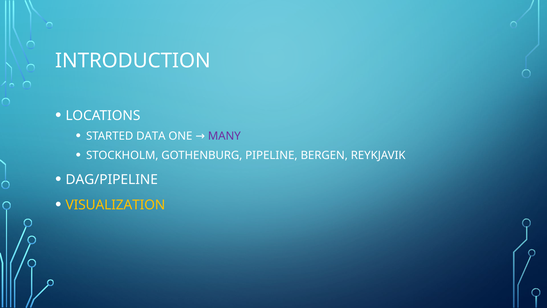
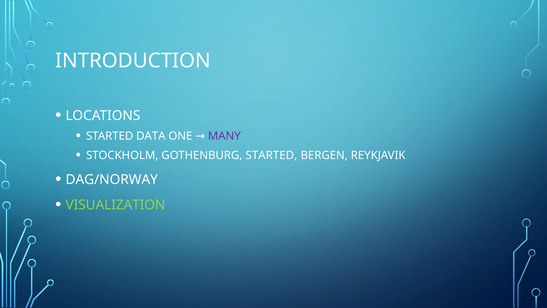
GOTHENBURG PIPELINE: PIPELINE -> STARTED (271, 155)
DAG/PIPELINE: DAG/PIPELINE -> DAG/NORWAY (112, 179)
VISUALIZATION colour: yellow -> light green (115, 205)
